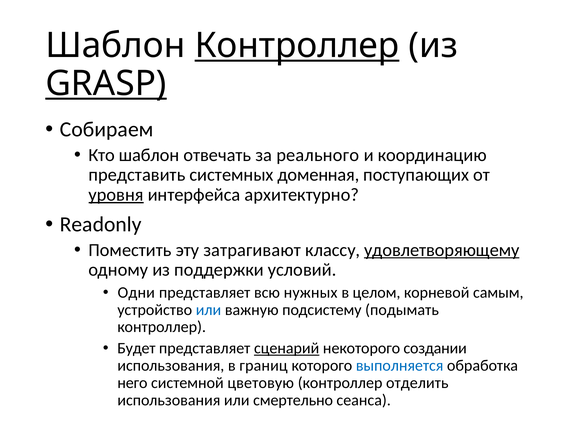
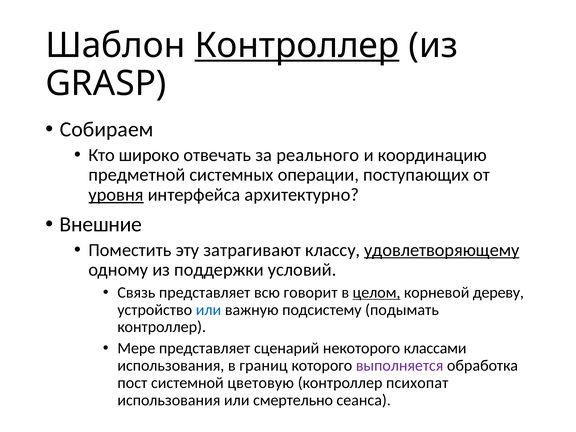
GRASP underline: present -> none (106, 84)
Кто шаблон: шаблон -> широко (149, 155)
представить: представить -> предметной (137, 175)
доменная: доменная -> операции (318, 175)
Readonly: Readonly -> Внешние (101, 224)
Одни: Одни -> Связь (136, 292)
нужных: нужных -> говорит (311, 292)
целом underline: none -> present (377, 292)
самым: самым -> дереву (498, 292)
Будет: Будет -> Мере (136, 348)
сценарий underline: present -> none (287, 348)
создании: создании -> классами (435, 348)
выполняется colour: blue -> purple (400, 366)
него: него -> пост (132, 383)
отделить: отделить -> психопат (417, 383)
